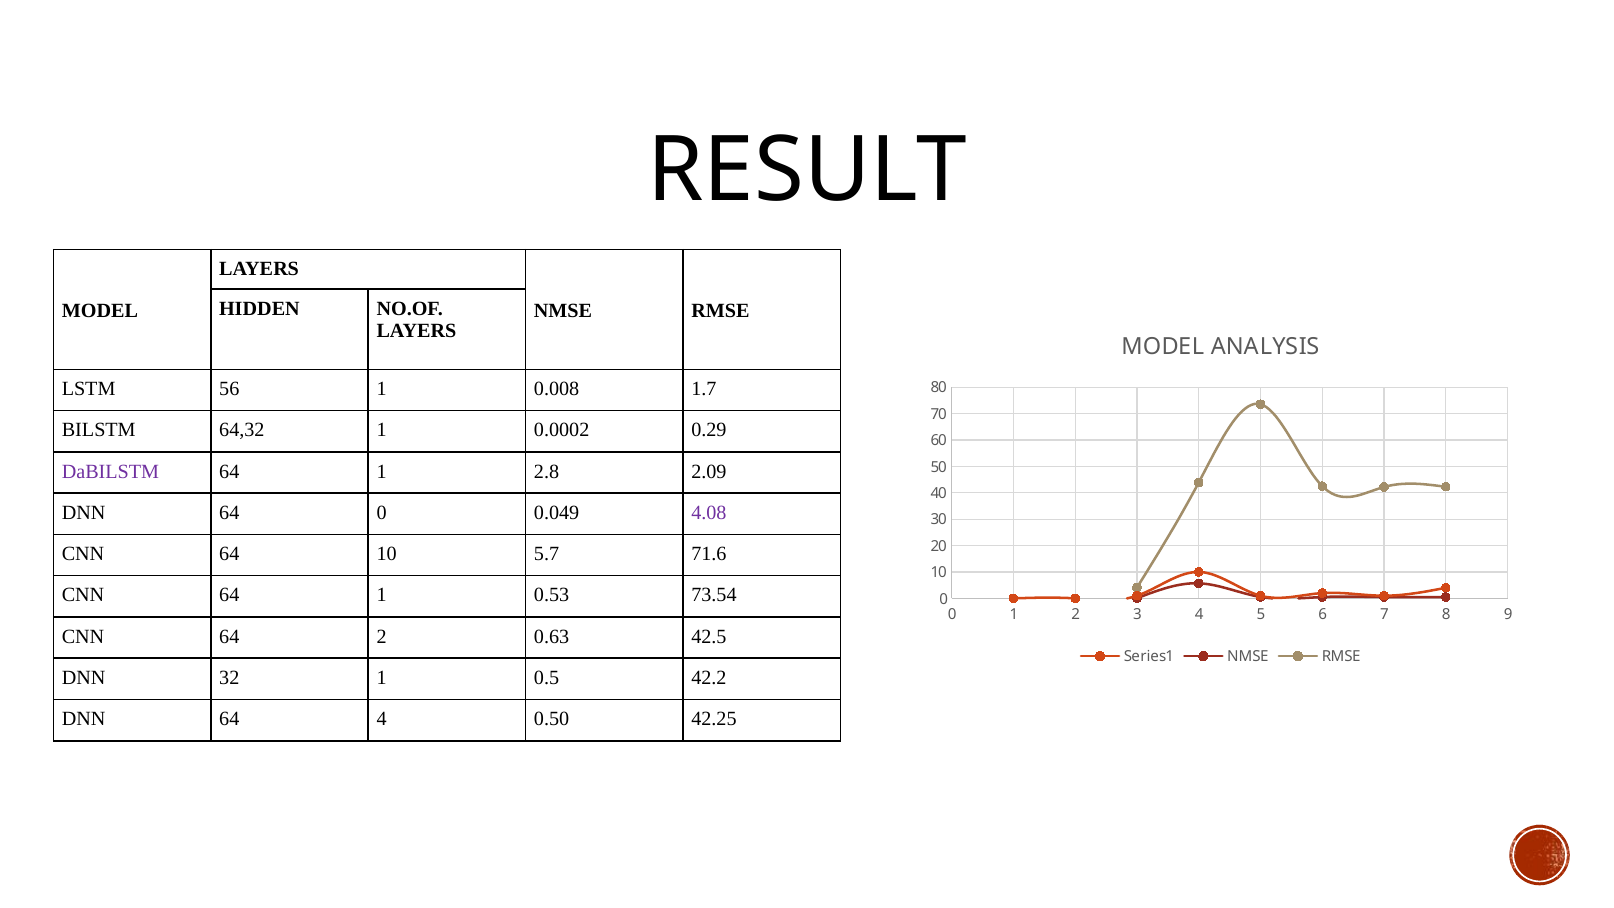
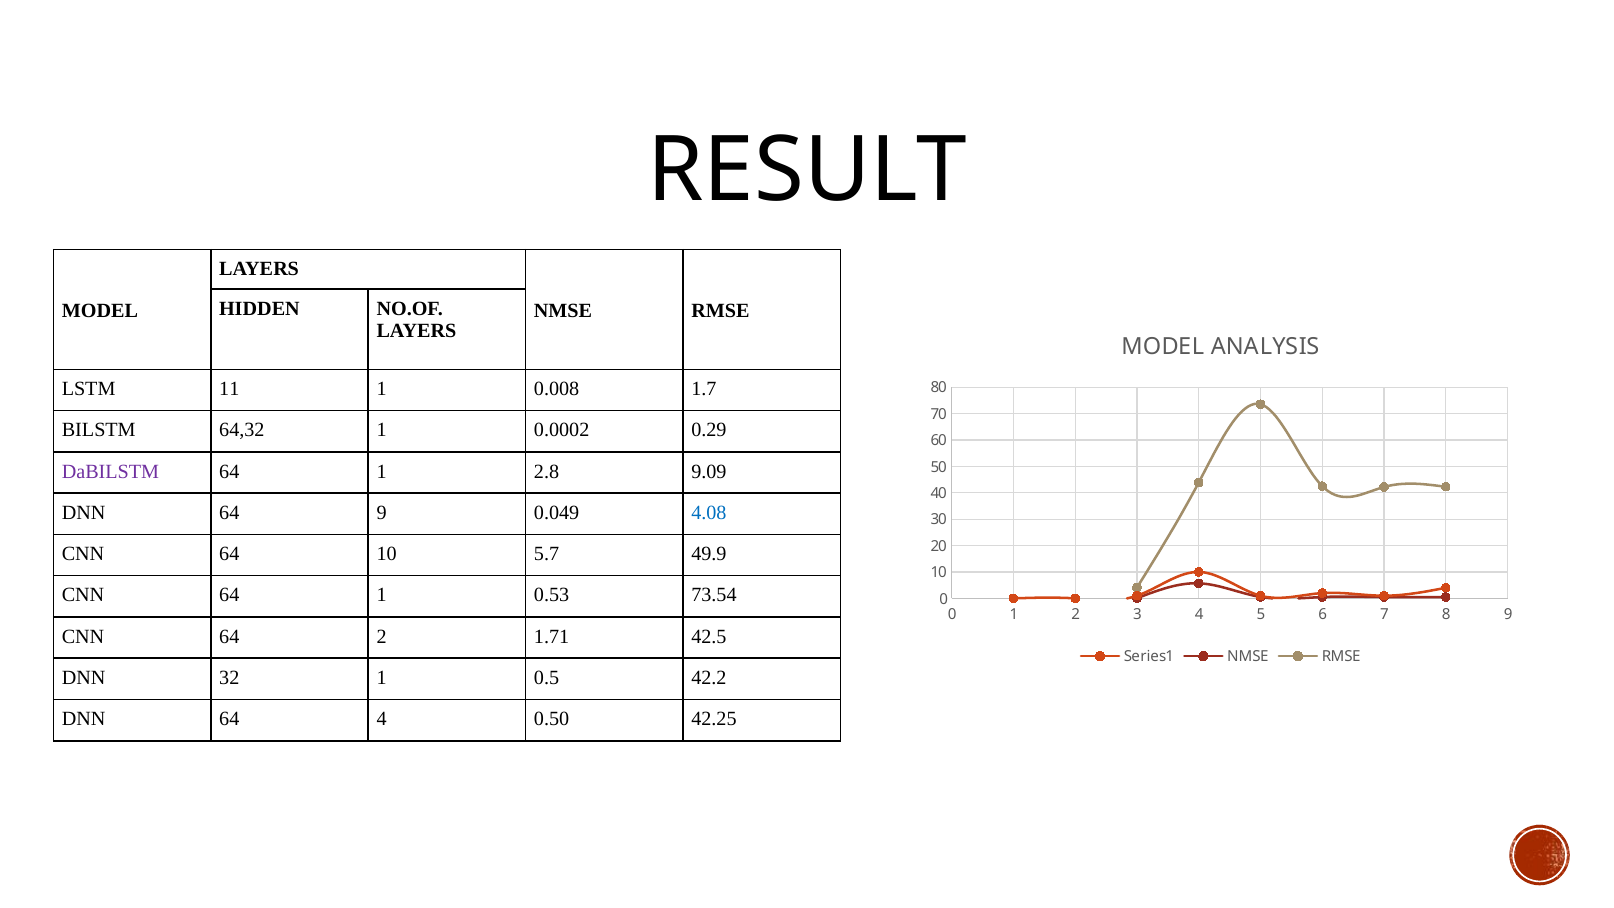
56: 56 -> 11 (229, 389)
2.09: 2.09 -> 9.09 (709, 471)
64 0: 0 -> 9 (382, 513)
4.08 colour: purple -> blue (709, 513)
71.6: 71.6 -> 49.9 (709, 554)
0.63: 0.63 -> 1.71 (552, 637)
